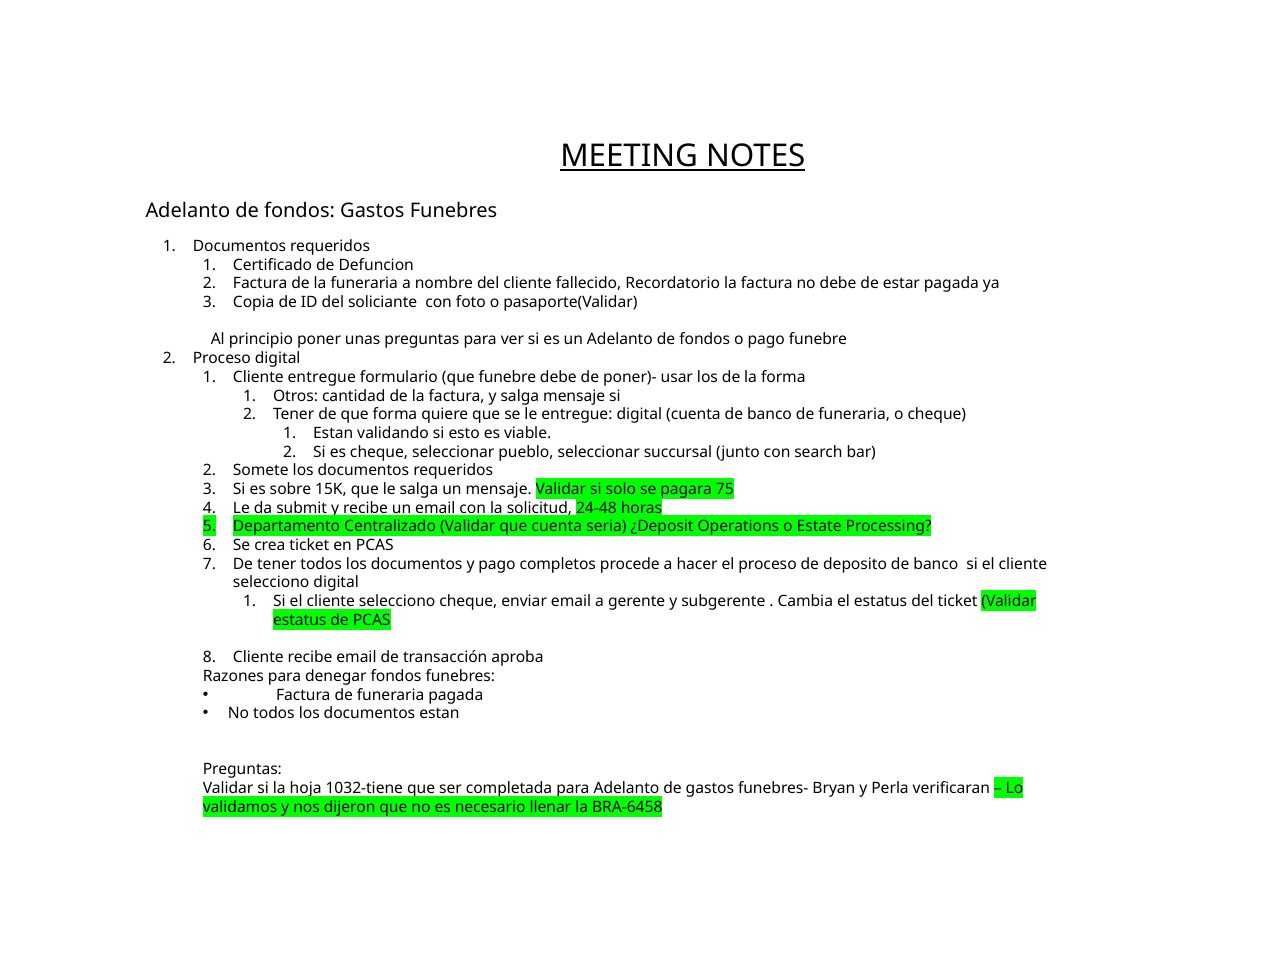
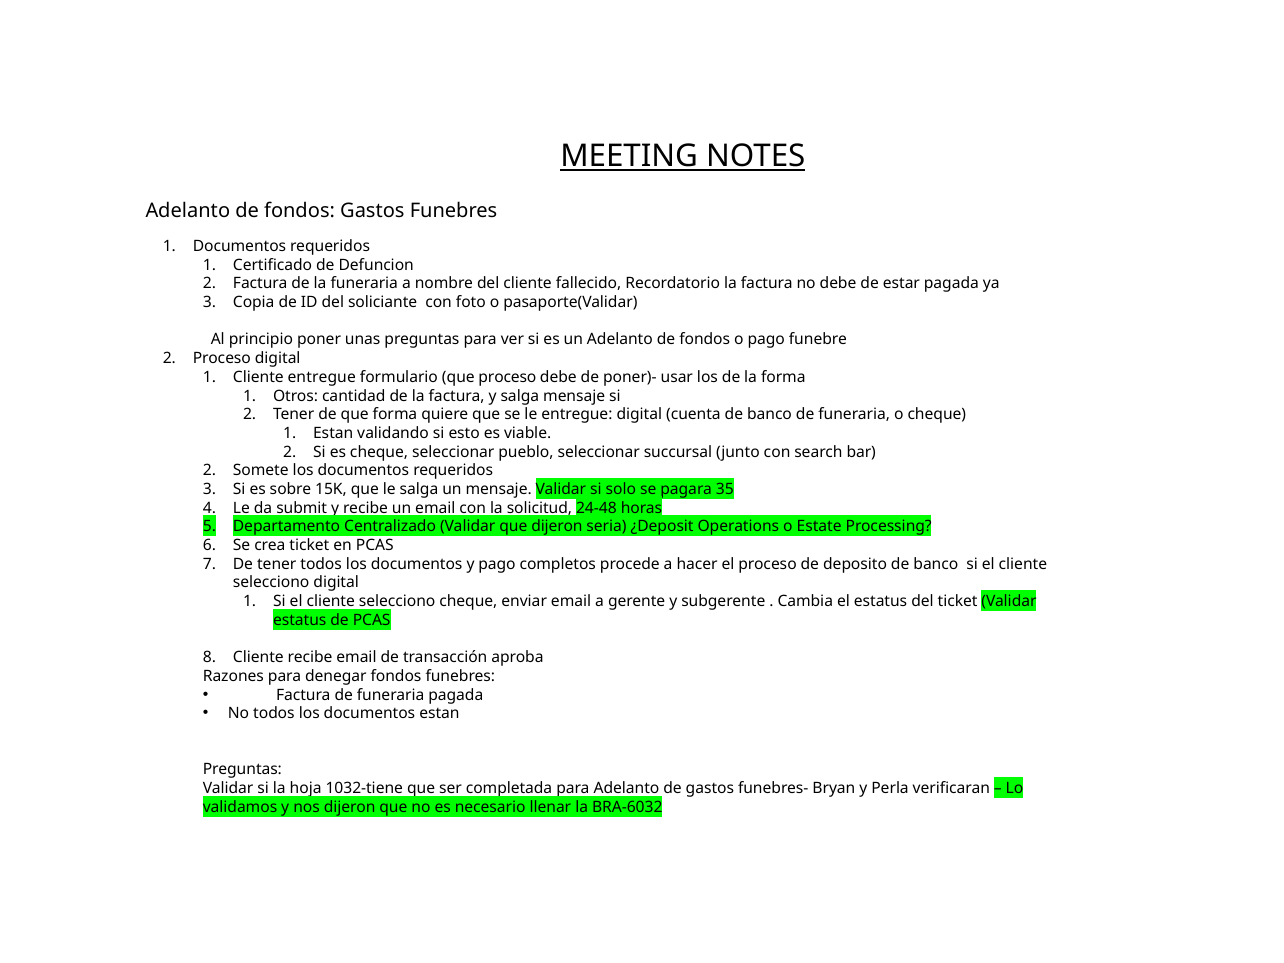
que funebre: funebre -> proceso (507, 377)
75: 75 -> 35 (725, 489)
que cuenta: cuenta -> dijeron (557, 527)
BRA-6458: BRA-6458 -> BRA-6032 (627, 807)
